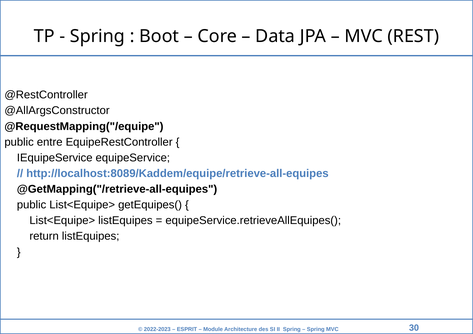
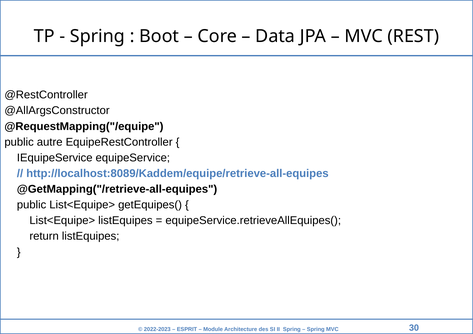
entre: entre -> autre (50, 142)
